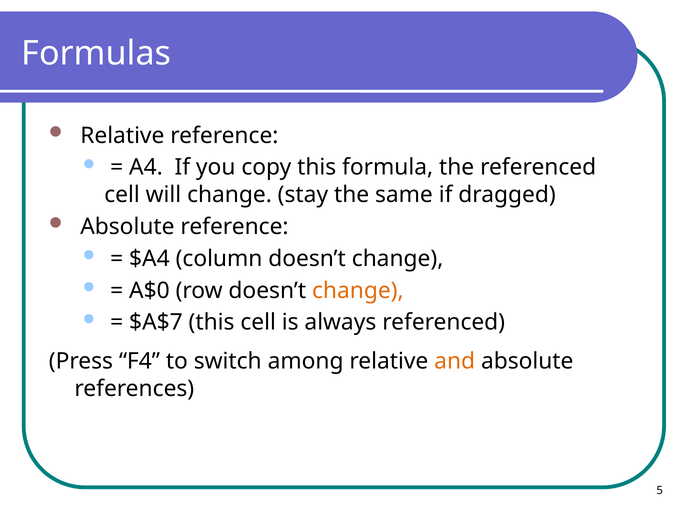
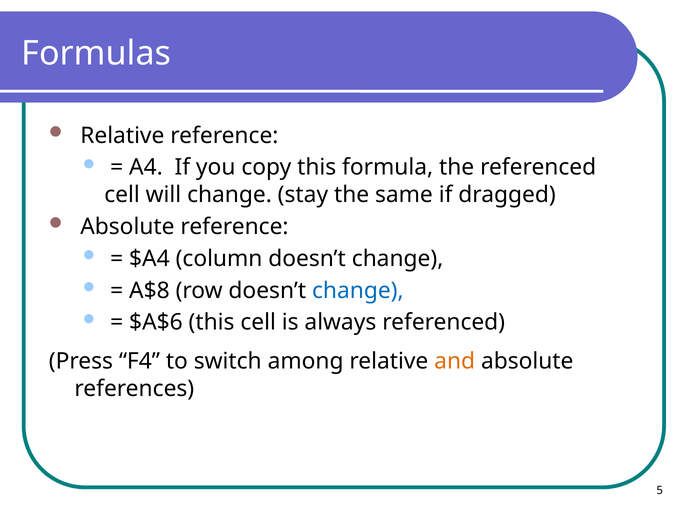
A$0: A$0 -> A$8 (149, 290)
change colour: orange -> blue (358, 290)
$A$7: $A$7 -> $A$6 (156, 322)
